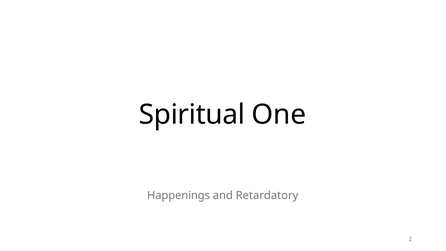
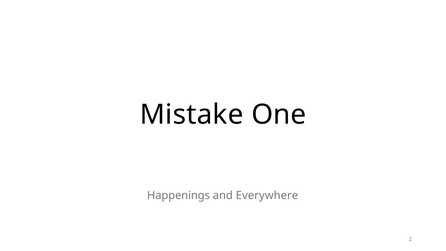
Spiritual: Spiritual -> Mistake (192, 115)
Retardatory: Retardatory -> Everywhere (267, 195)
